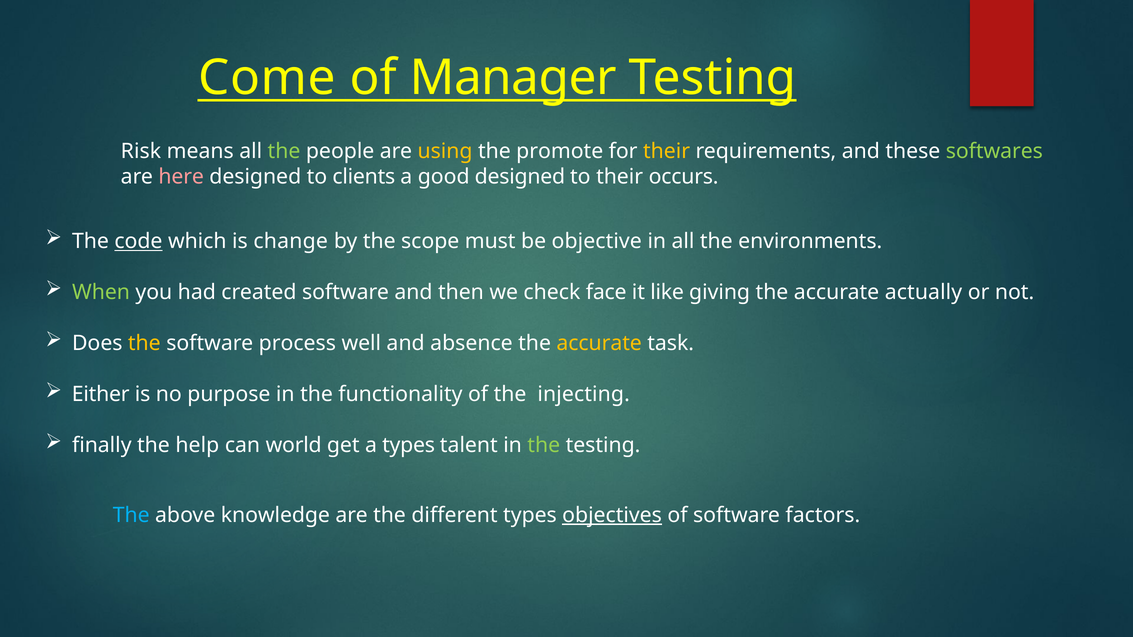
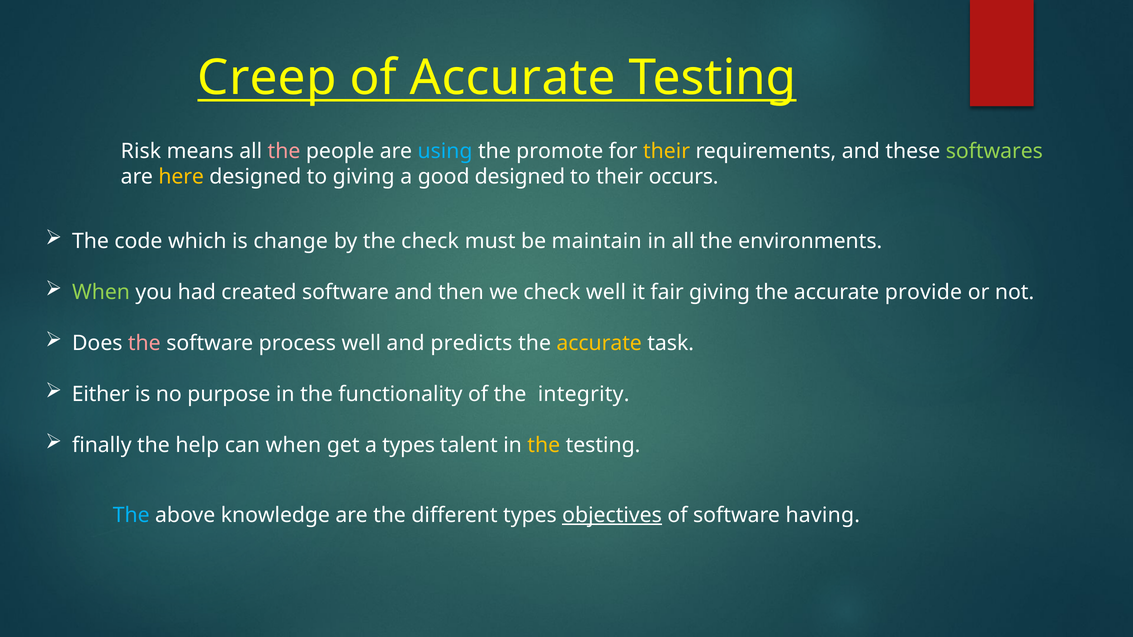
Come: Come -> Creep (267, 78)
of Manager: Manager -> Accurate (513, 78)
the colour: light green -> pink (284, 151)
using colour: yellow -> light blue (445, 151)
here colour: pink -> yellow (181, 177)
to clients: clients -> giving (364, 177)
code underline: present -> none (138, 241)
the scope: scope -> check (430, 241)
objective: objective -> maintain (597, 241)
check face: face -> well (606, 292)
like: like -> fair (667, 292)
actually: actually -> provide (923, 292)
the colour: yellow -> pink (144, 343)
absence: absence -> predicts (471, 343)
injecting: injecting -> integrity (584, 394)
can world: world -> when (293, 445)
the colour: light green -> yellow (544, 445)
factors: factors -> having (823, 515)
